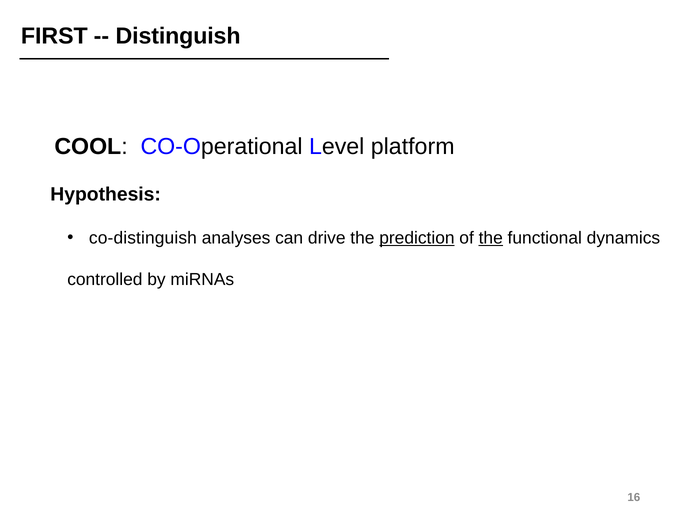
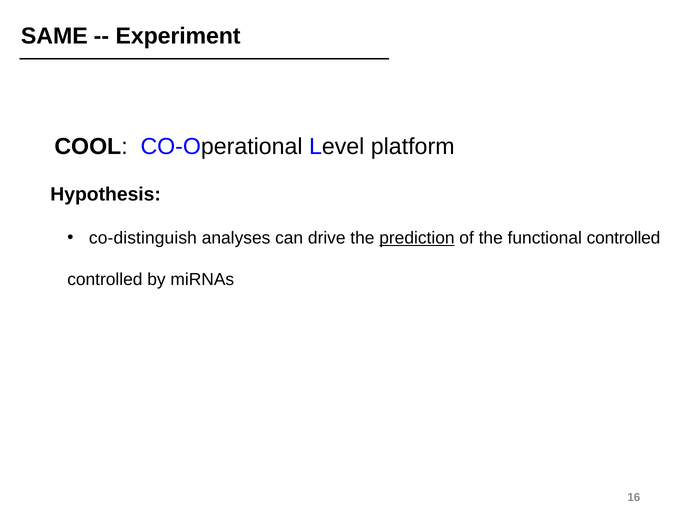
FIRST: FIRST -> SAME (54, 36)
Distinguish: Distinguish -> Experiment (178, 36)
the underline: present -> none (491, 238)
functional dynamics: dynamics -> controlled (624, 238)
